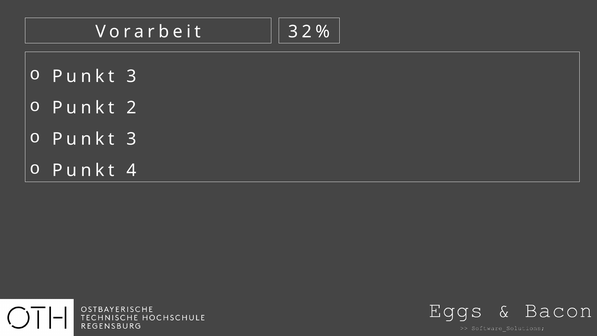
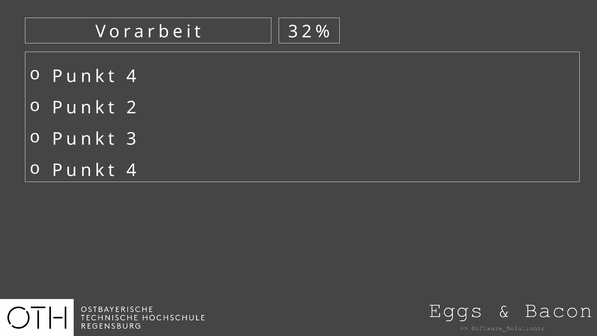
3: 3 -> 4 (131, 76)
